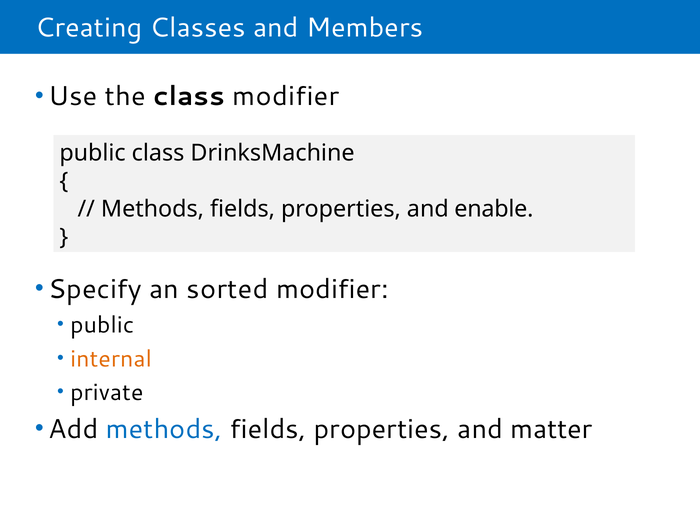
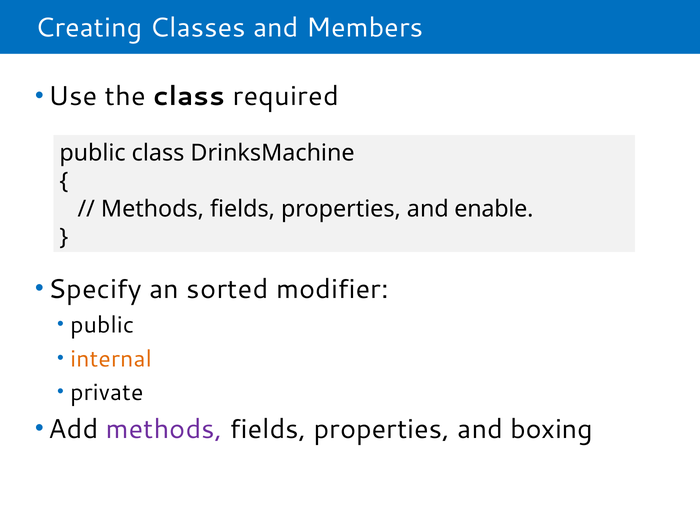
class modifier: modifier -> required (286, 96)
methods colour: blue -> purple (164, 429)
matter: matter -> boxing (551, 429)
